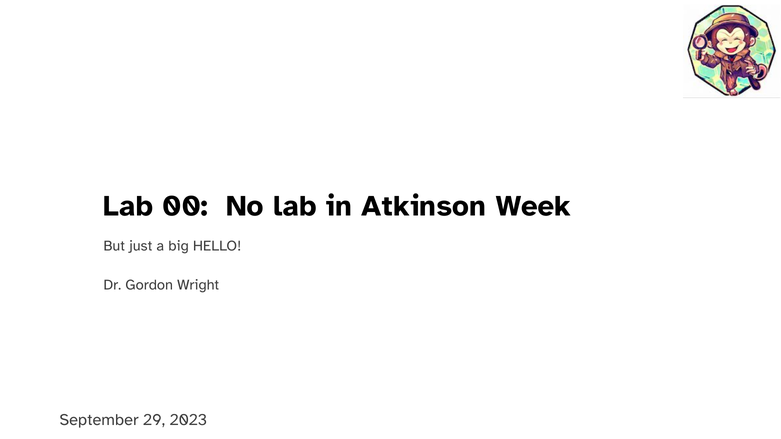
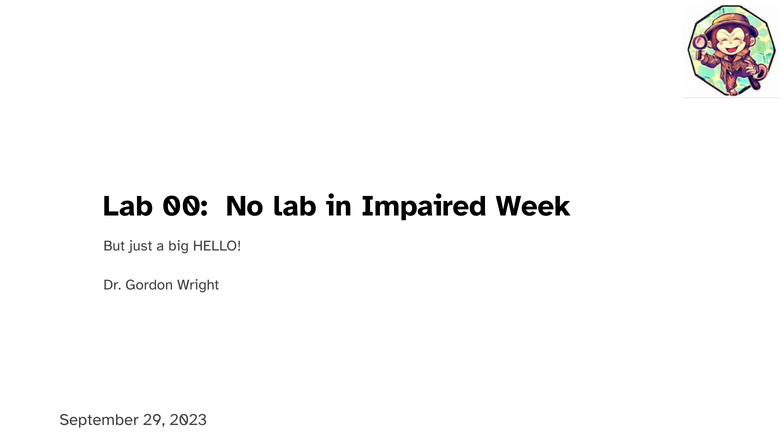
Atkinson: Atkinson -> Impaired (424, 206)
